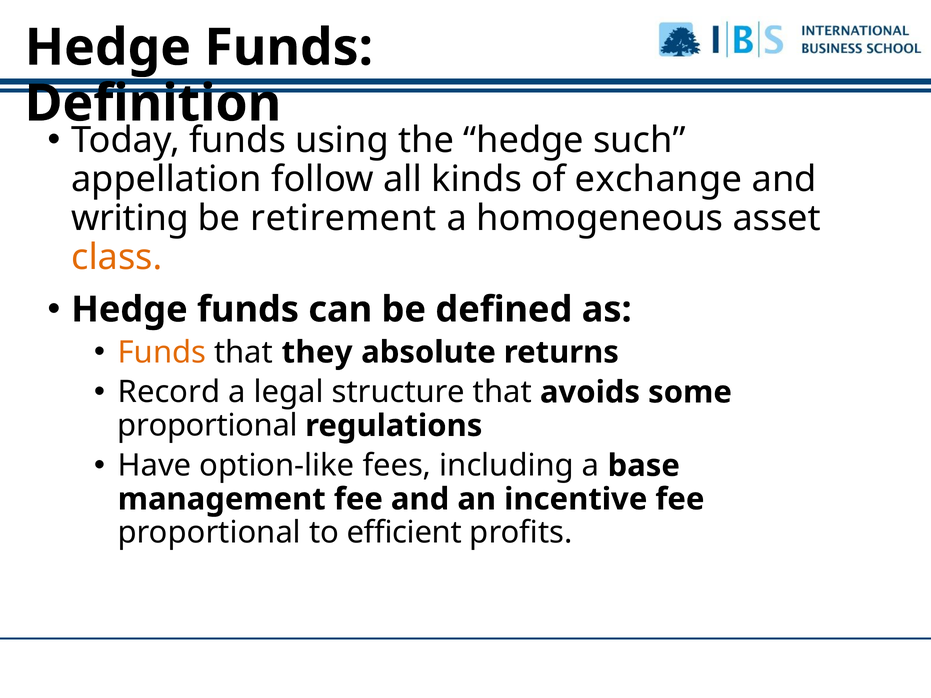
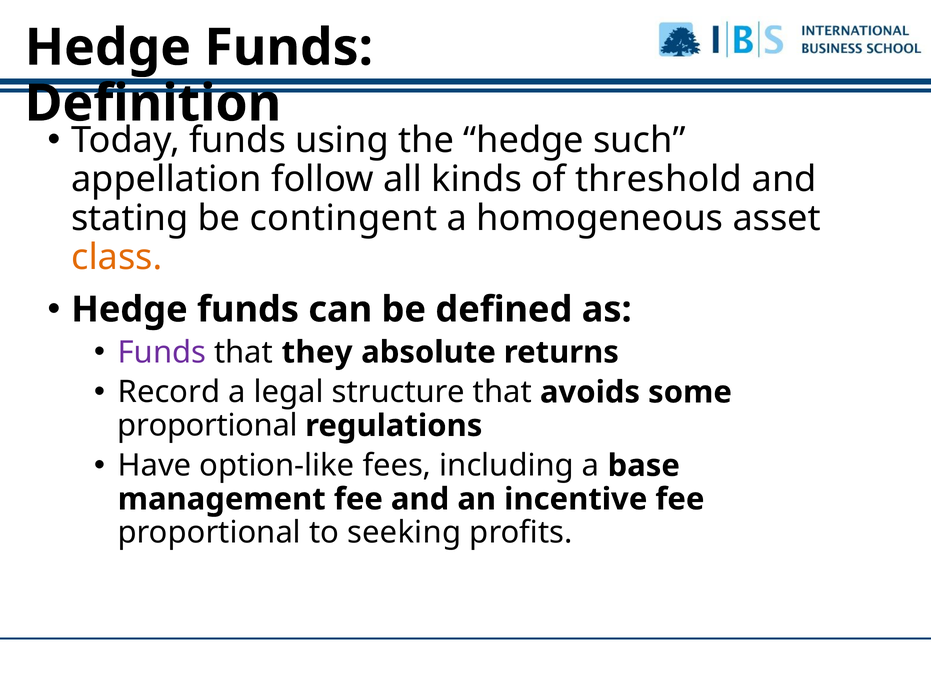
exchange: exchange -> threshold (659, 179)
writing: writing -> stating (130, 218)
retirement: retirement -> contingent (343, 218)
Funds colour: orange -> purple (162, 352)
efficient: efficient -> seeking (404, 533)
